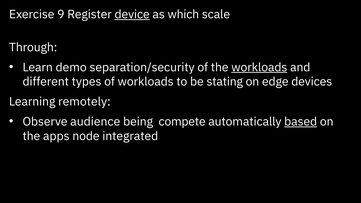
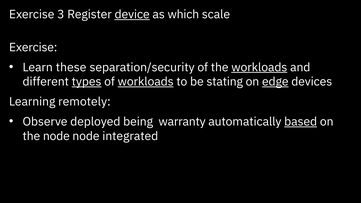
9: 9 -> 3 (61, 14)
Through: Through -> Exercise (33, 47)
demo: demo -> these (71, 67)
types underline: none -> present (87, 82)
workloads underline: none -> present (146, 82)
edge underline: none -> present (275, 82)
audience: audience -> deployed (95, 122)
compete: compete -> warranty (182, 122)
the apps: apps -> node (56, 136)
